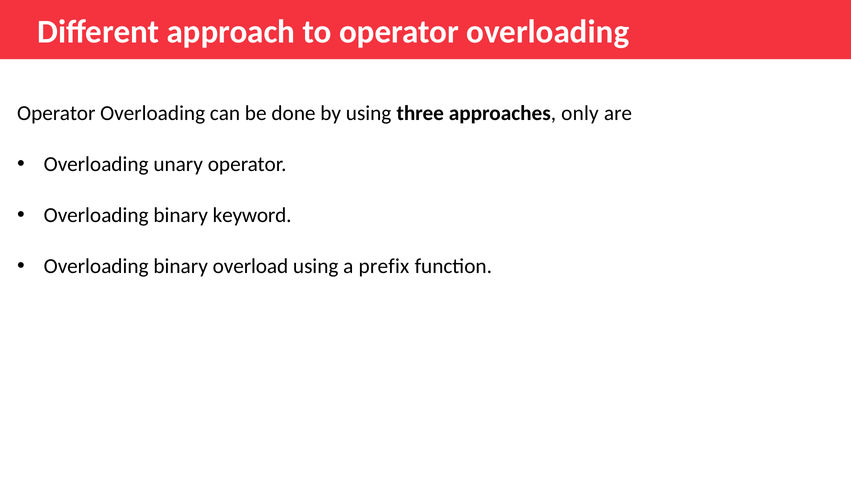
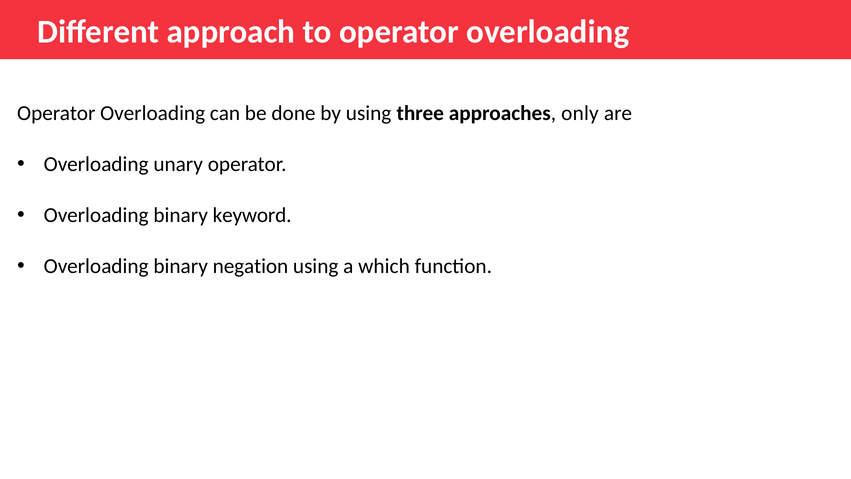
overload: overload -> negation (250, 266)
prefix: prefix -> which (384, 266)
